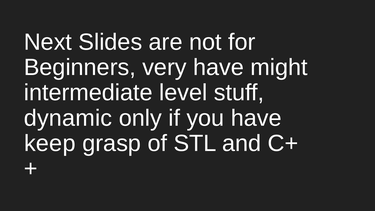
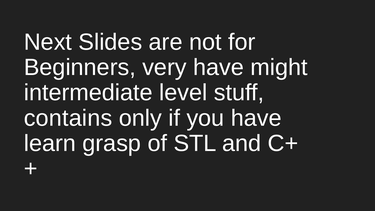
dynamic: dynamic -> contains (68, 118)
keep: keep -> learn (50, 143)
